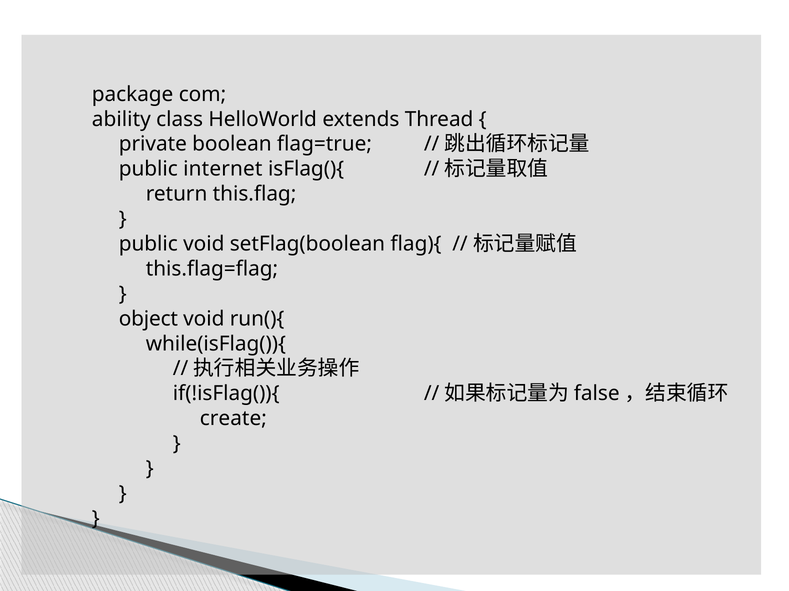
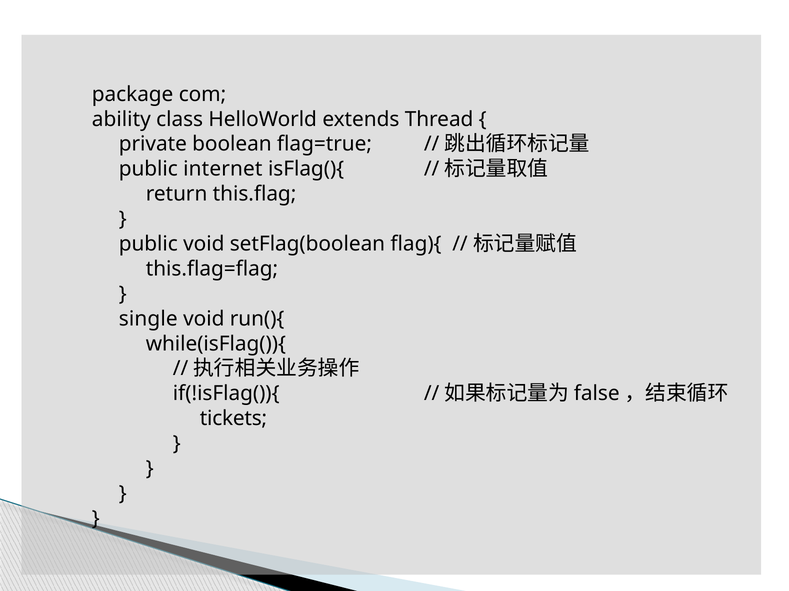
object: object -> single (148, 319)
create: create -> tickets (233, 419)
